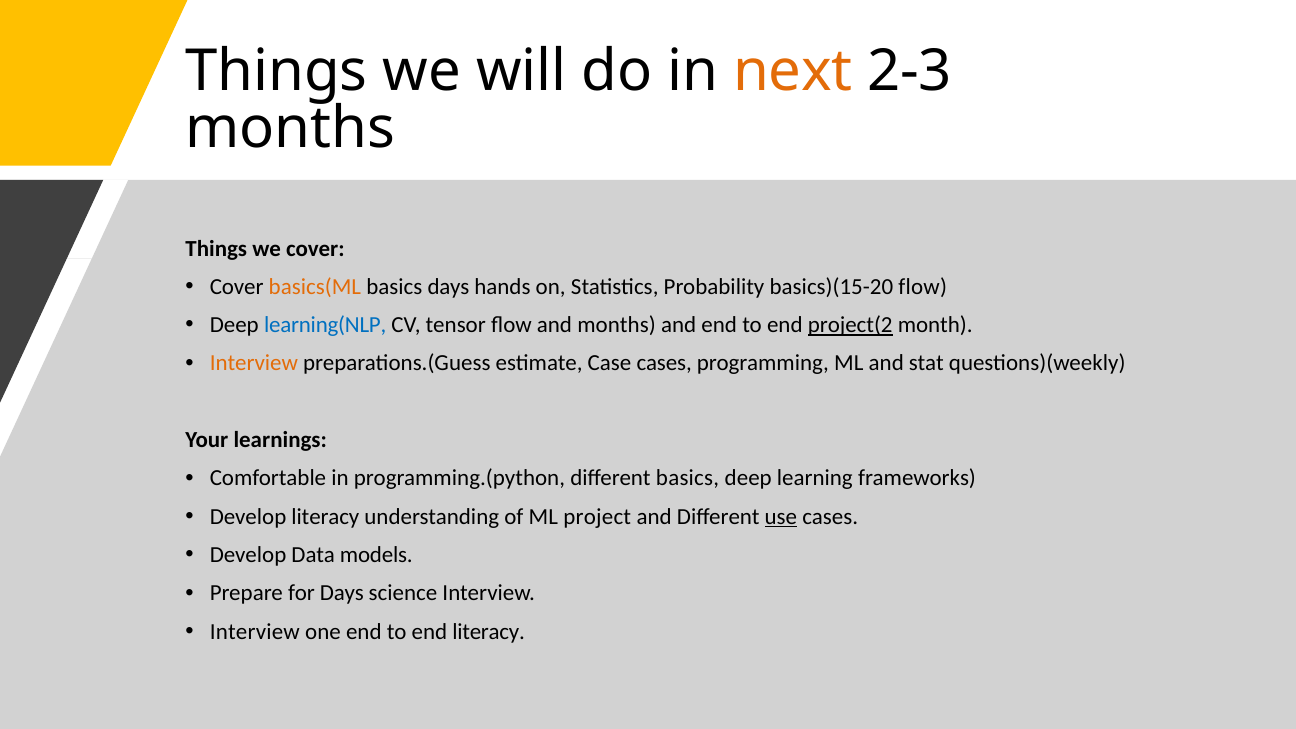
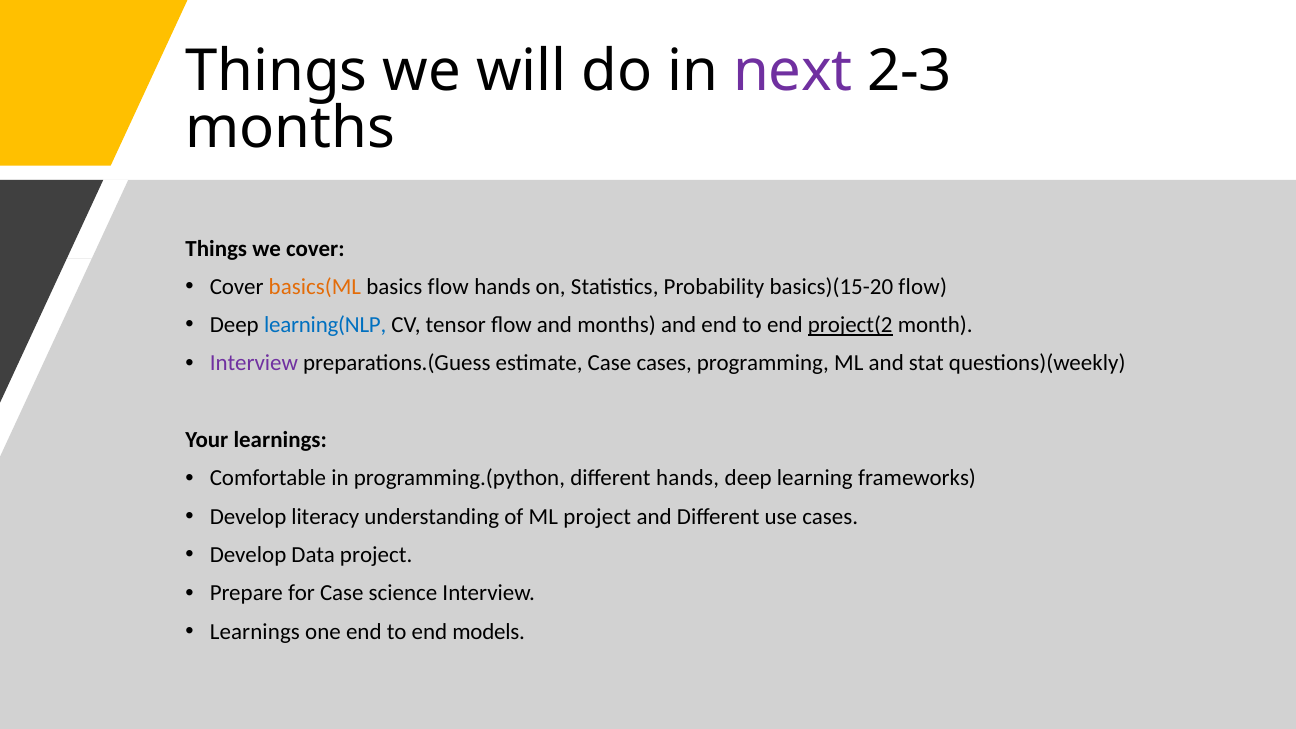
next colour: orange -> purple (793, 72)
basics days: days -> flow (448, 287)
Interview colour: orange -> purple (254, 363)
different basics: basics -> hands (688, 478)
use underline: present -> none (781, 517)
Data models: models -> project (376, 555)
for Days: Days -> Case (342, 593)
Interview: Interview -> Learnings (255, 631)
end literacy: literacy -> models (489, 631)
